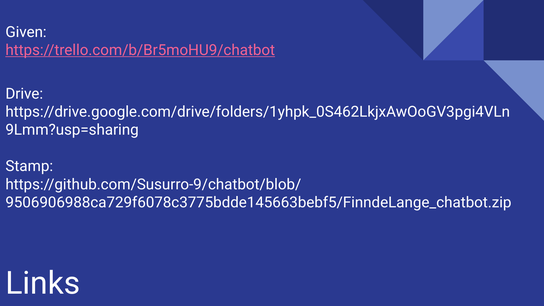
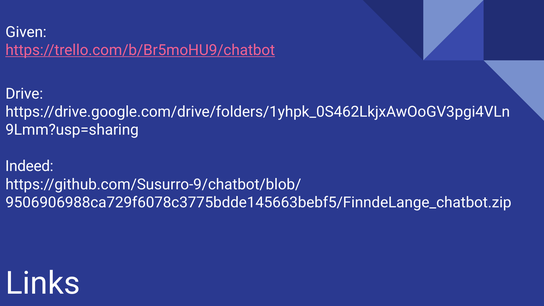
Stamp: Stamp -> Indeed (29, 166)
